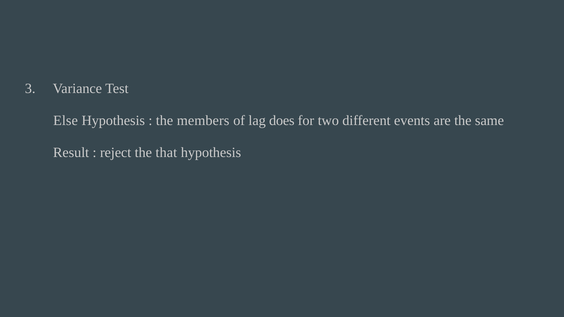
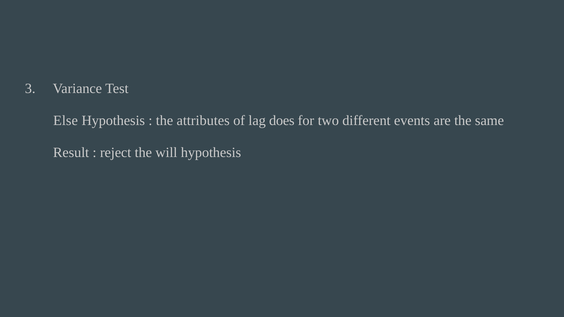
members: members -> attributes (203, 121)
that: that -> will (166, 153)
